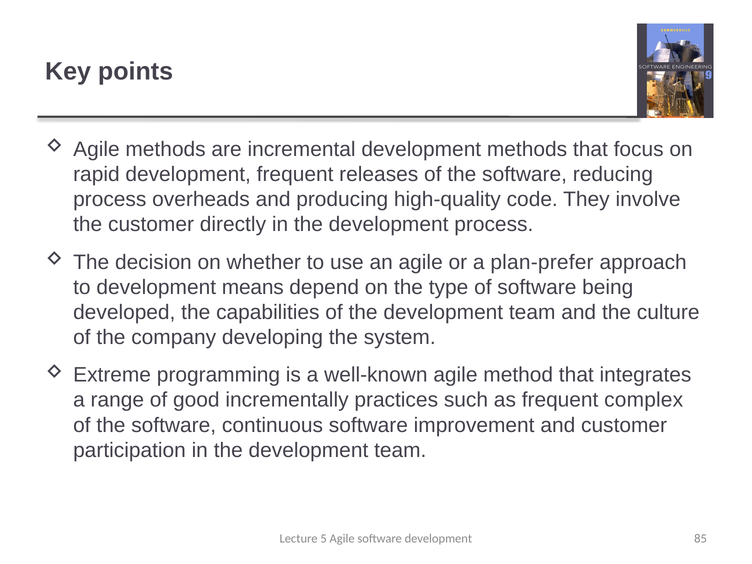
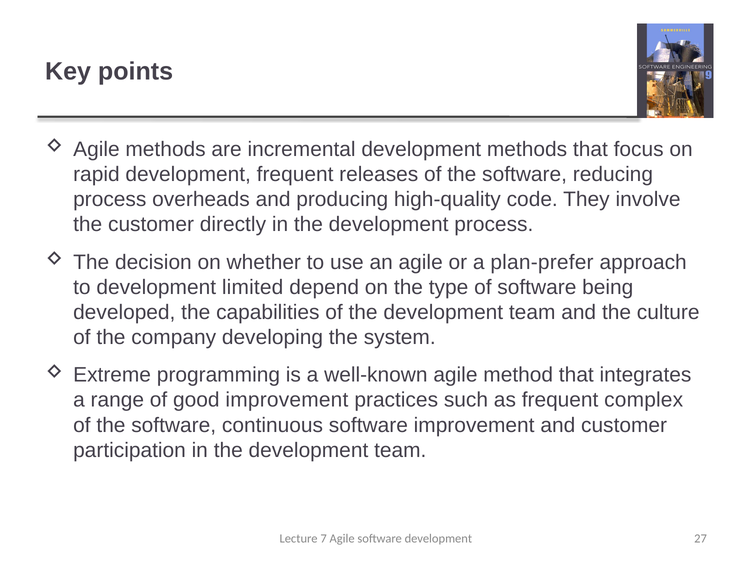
means: means -> limited (253, 287)
good incrementally: incrementally -> improvement (287, 400)
5: 5 -> 7 (324, 539)
85: 85 -> 27 (701, 538)
